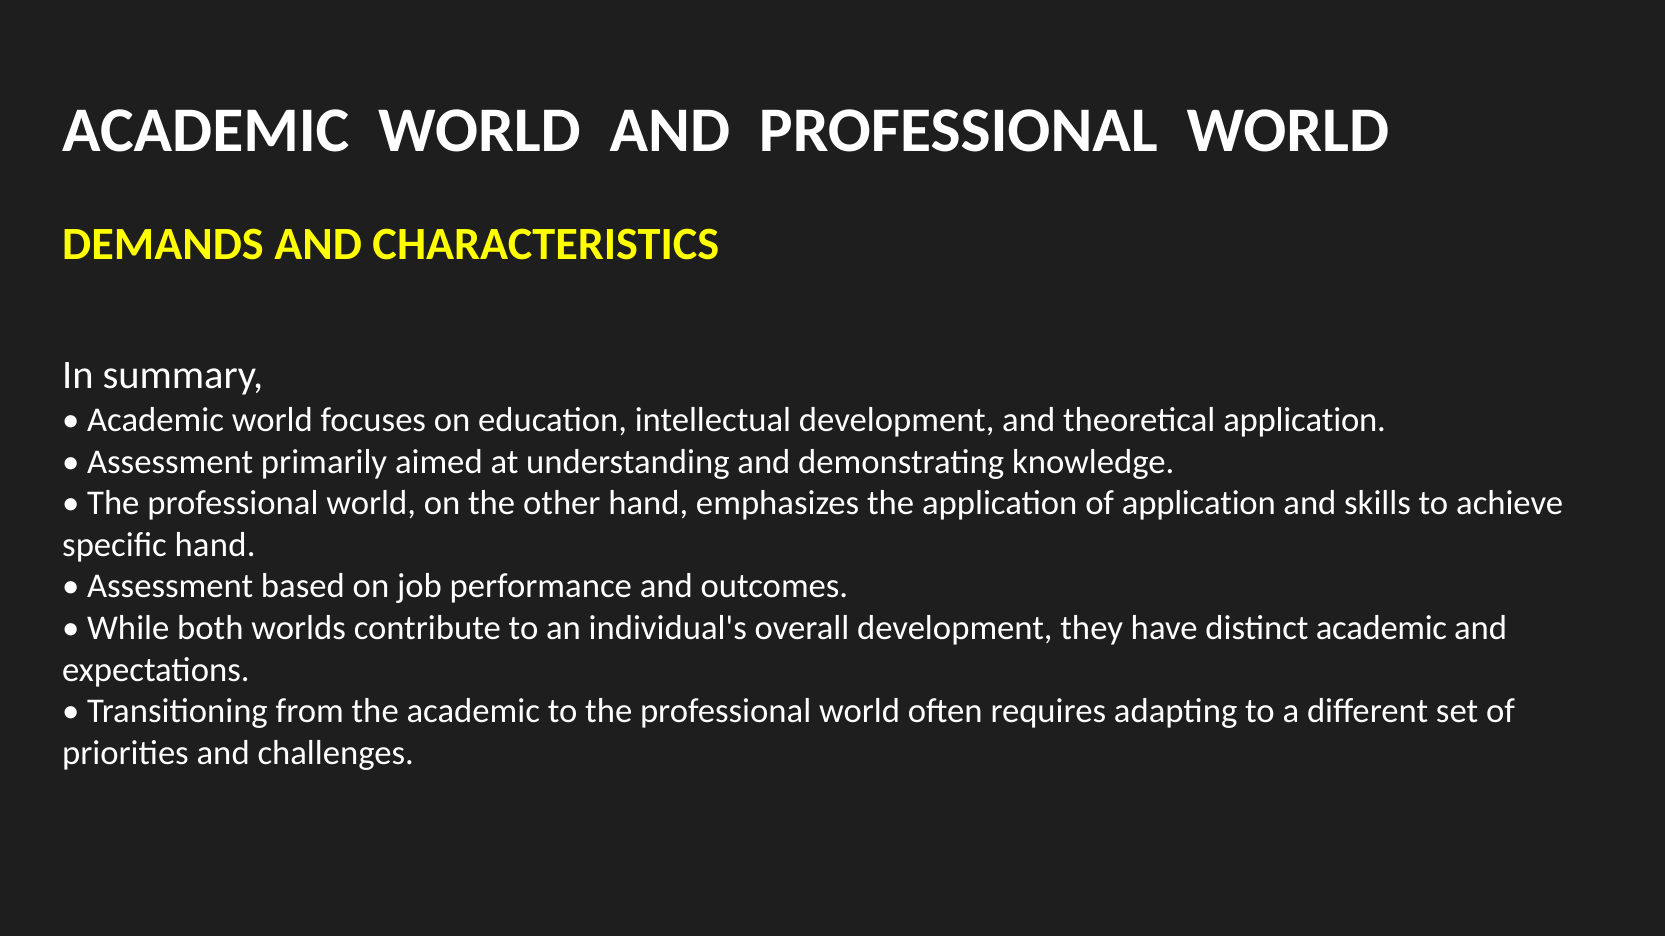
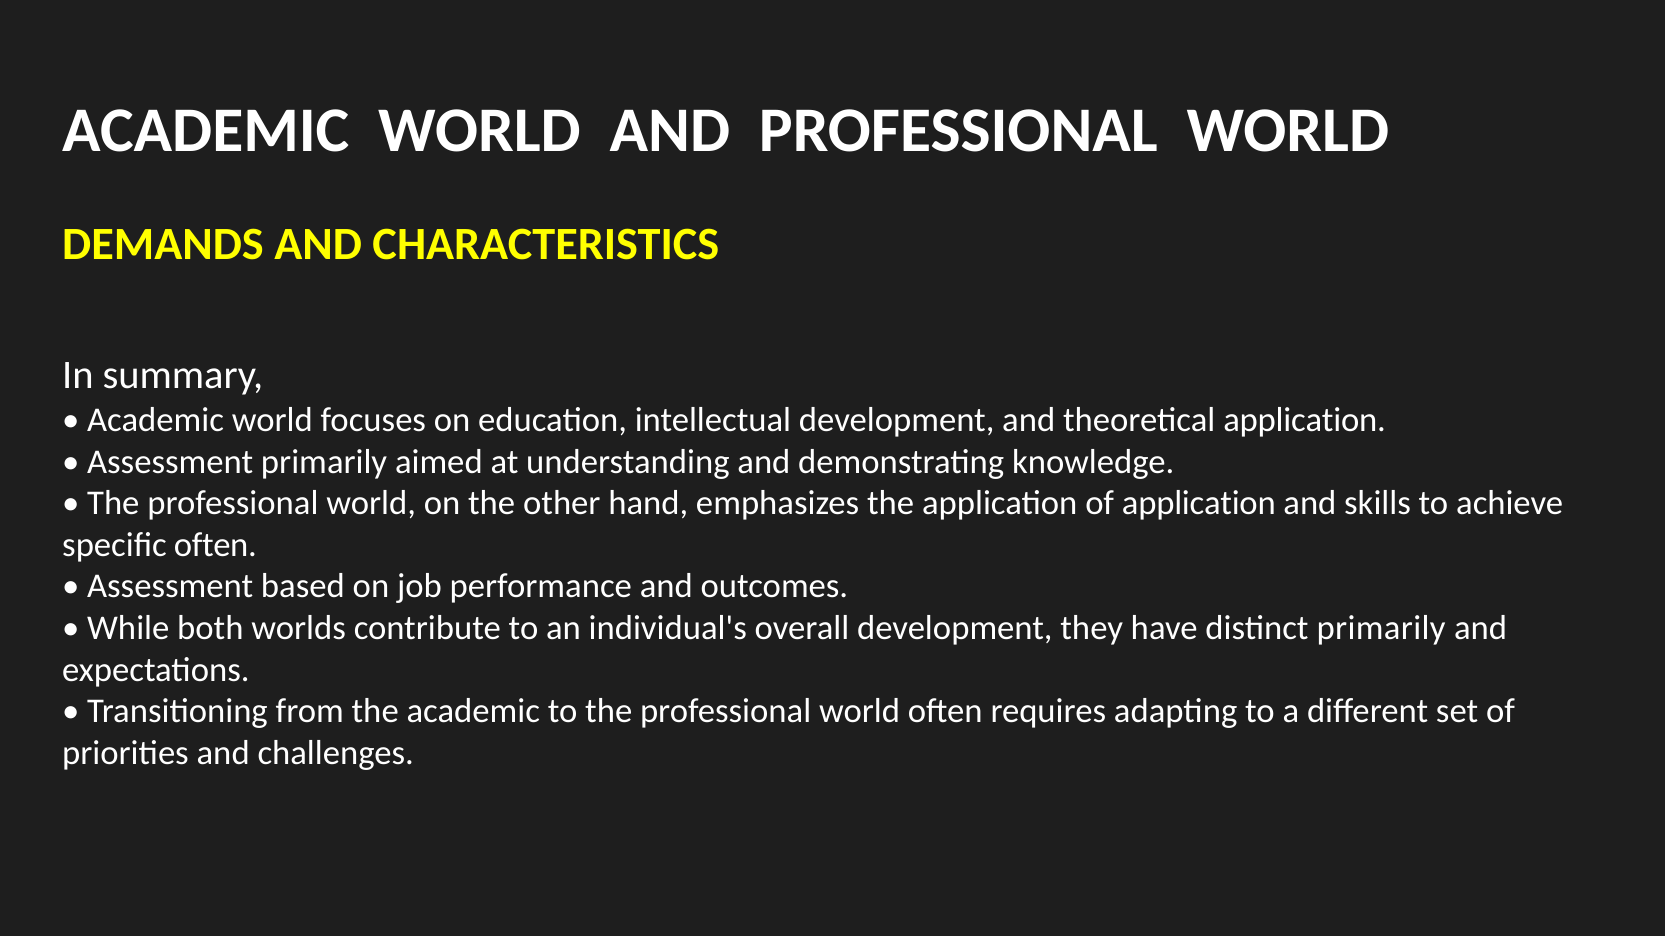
specific hand: hand -> often (215, 545)
distinct academic: academic -> primarily (1381, 628)
